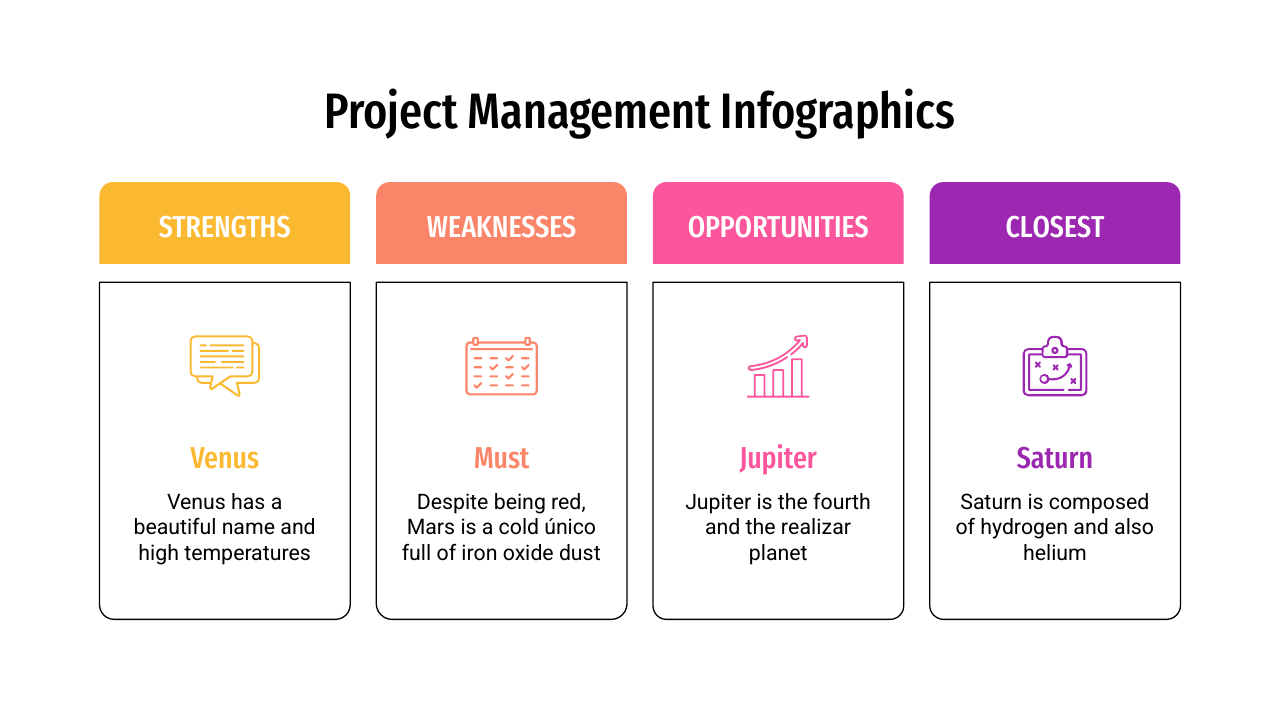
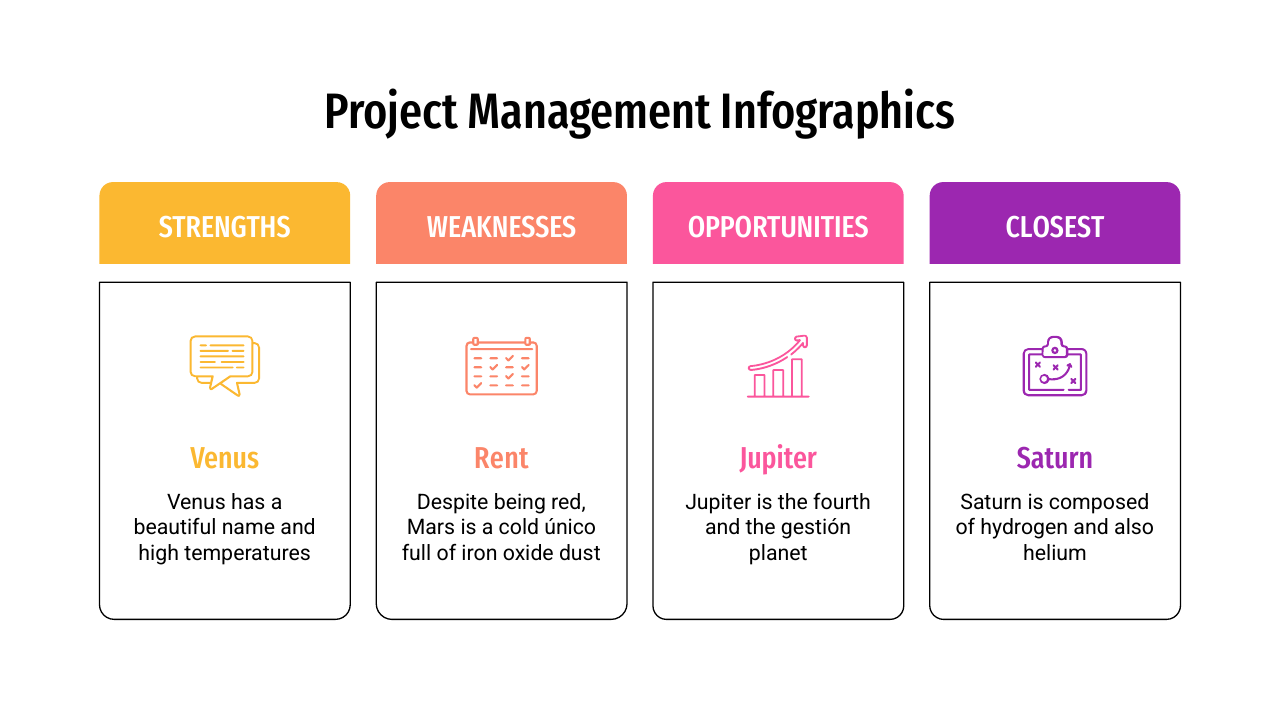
Must: Must -> Rent (501, 458)
realizar: realizar -> gestión (816, 528)
